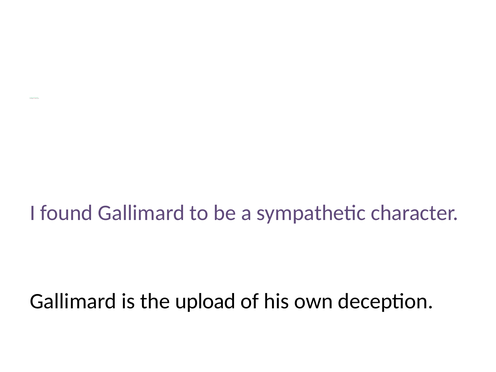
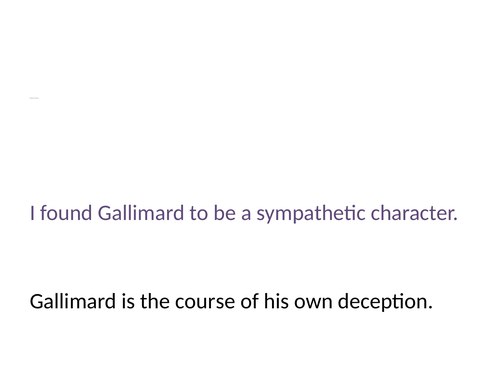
upload: upload -> course (205, 301)
